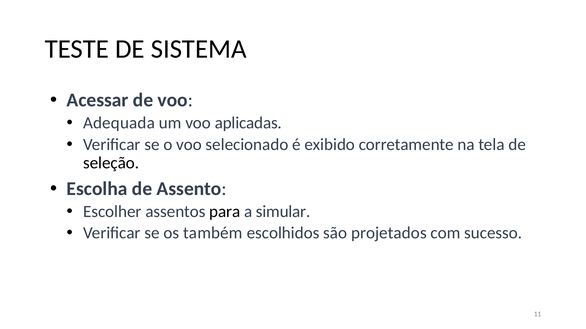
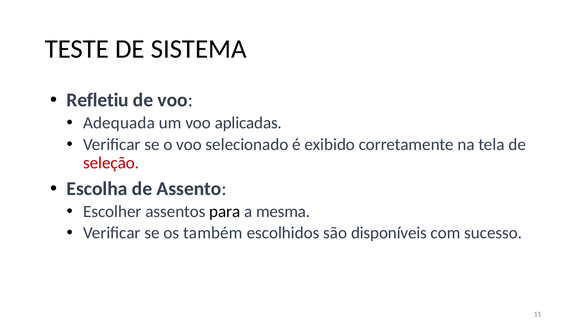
Acessar: Acessar -> Refletiu (98, 100)
seleção colour: black -> red (111, 163)
simular: simular -> mesma (283, 212)
projetados: projetados -> disponíveis (389, 233)
